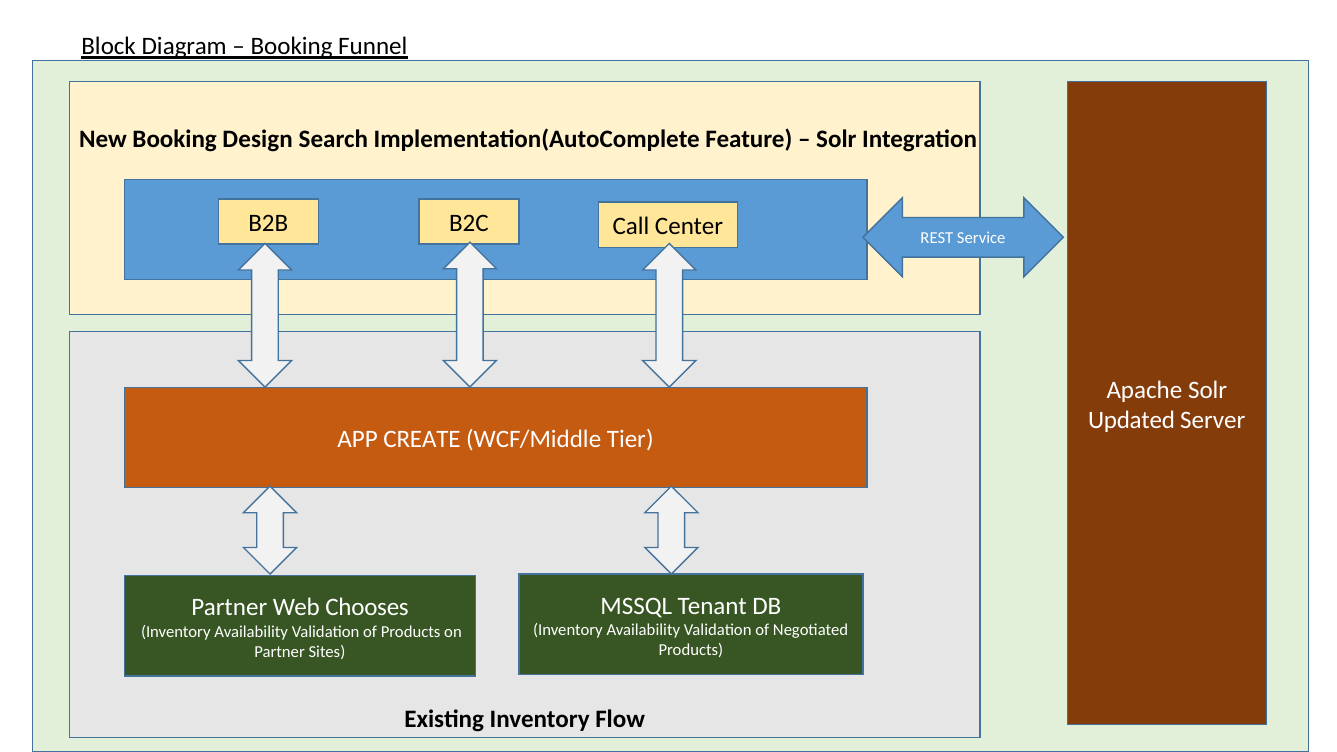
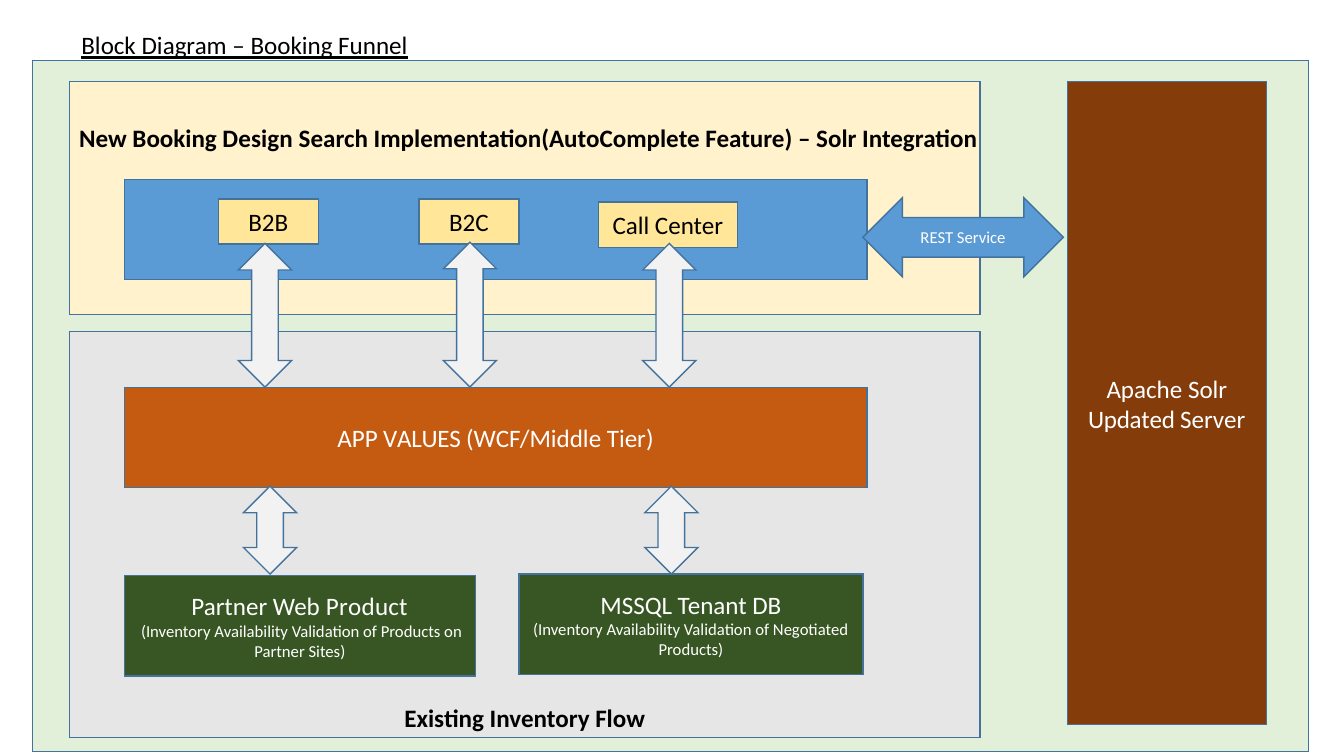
CREATE: CREATE -> VALUES (422, 439)
Chooses: Chooses -> Product (367, 607)
